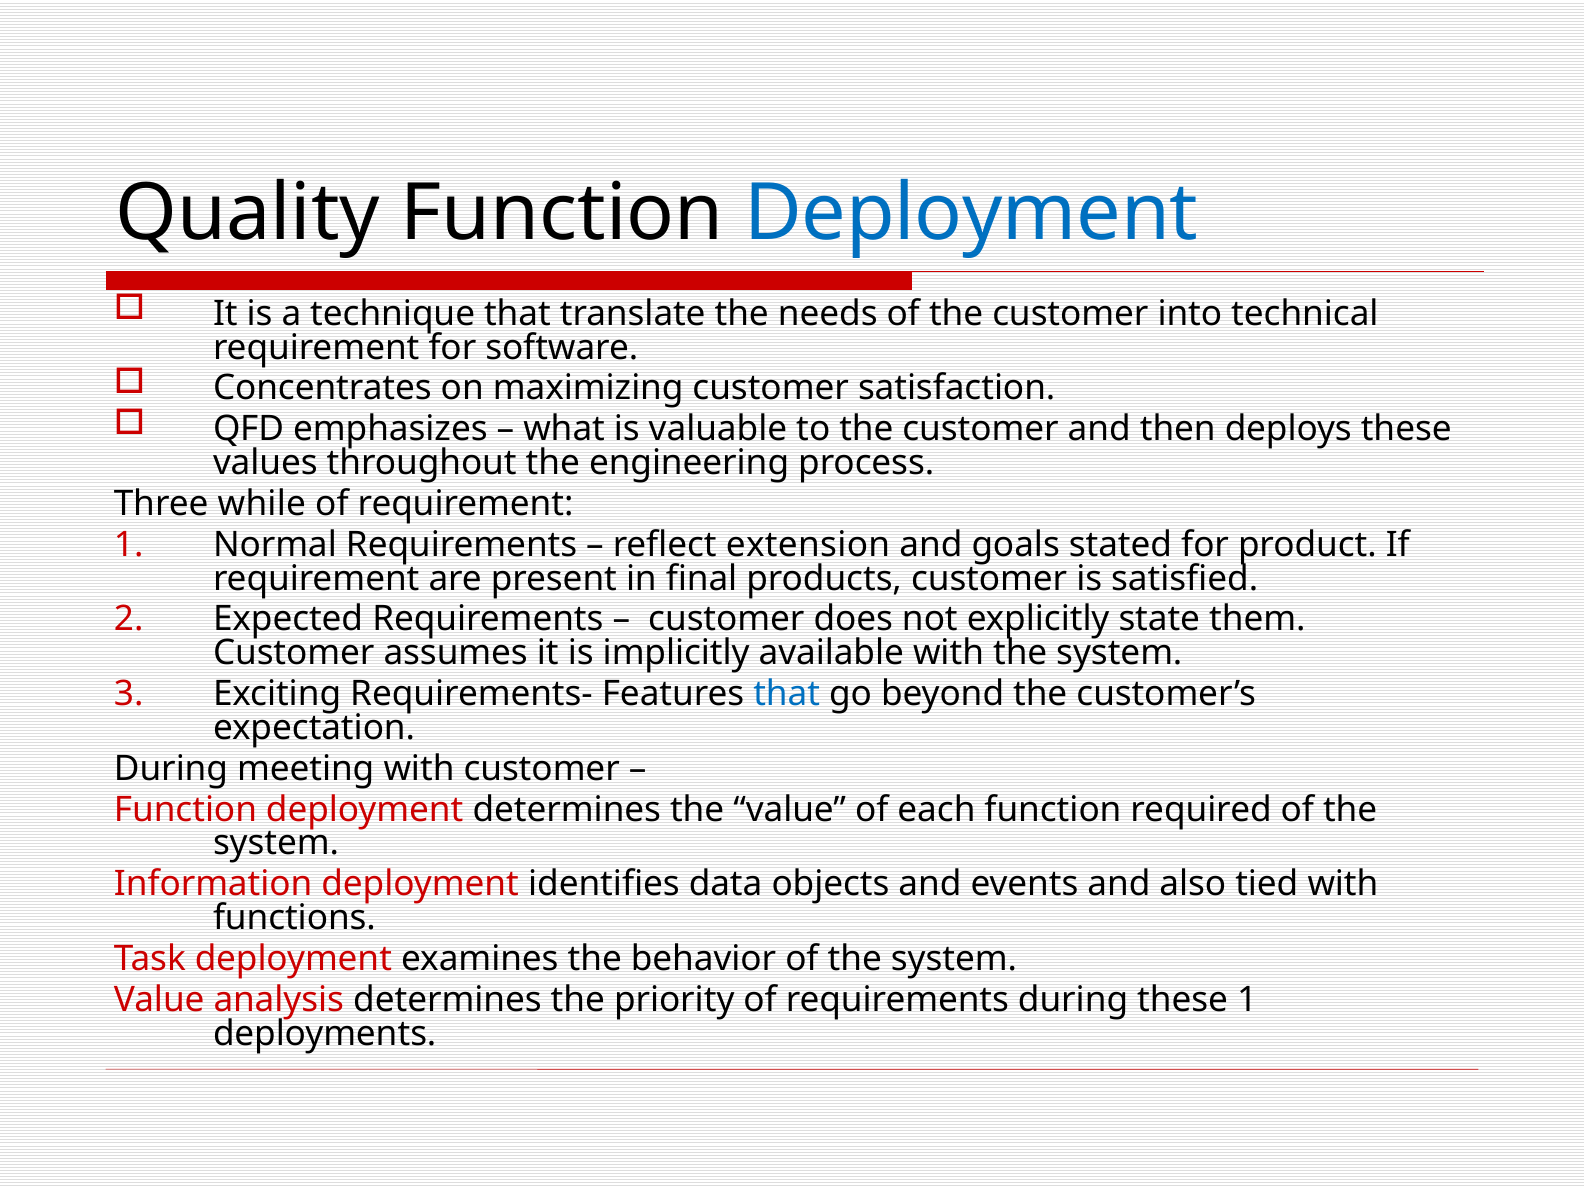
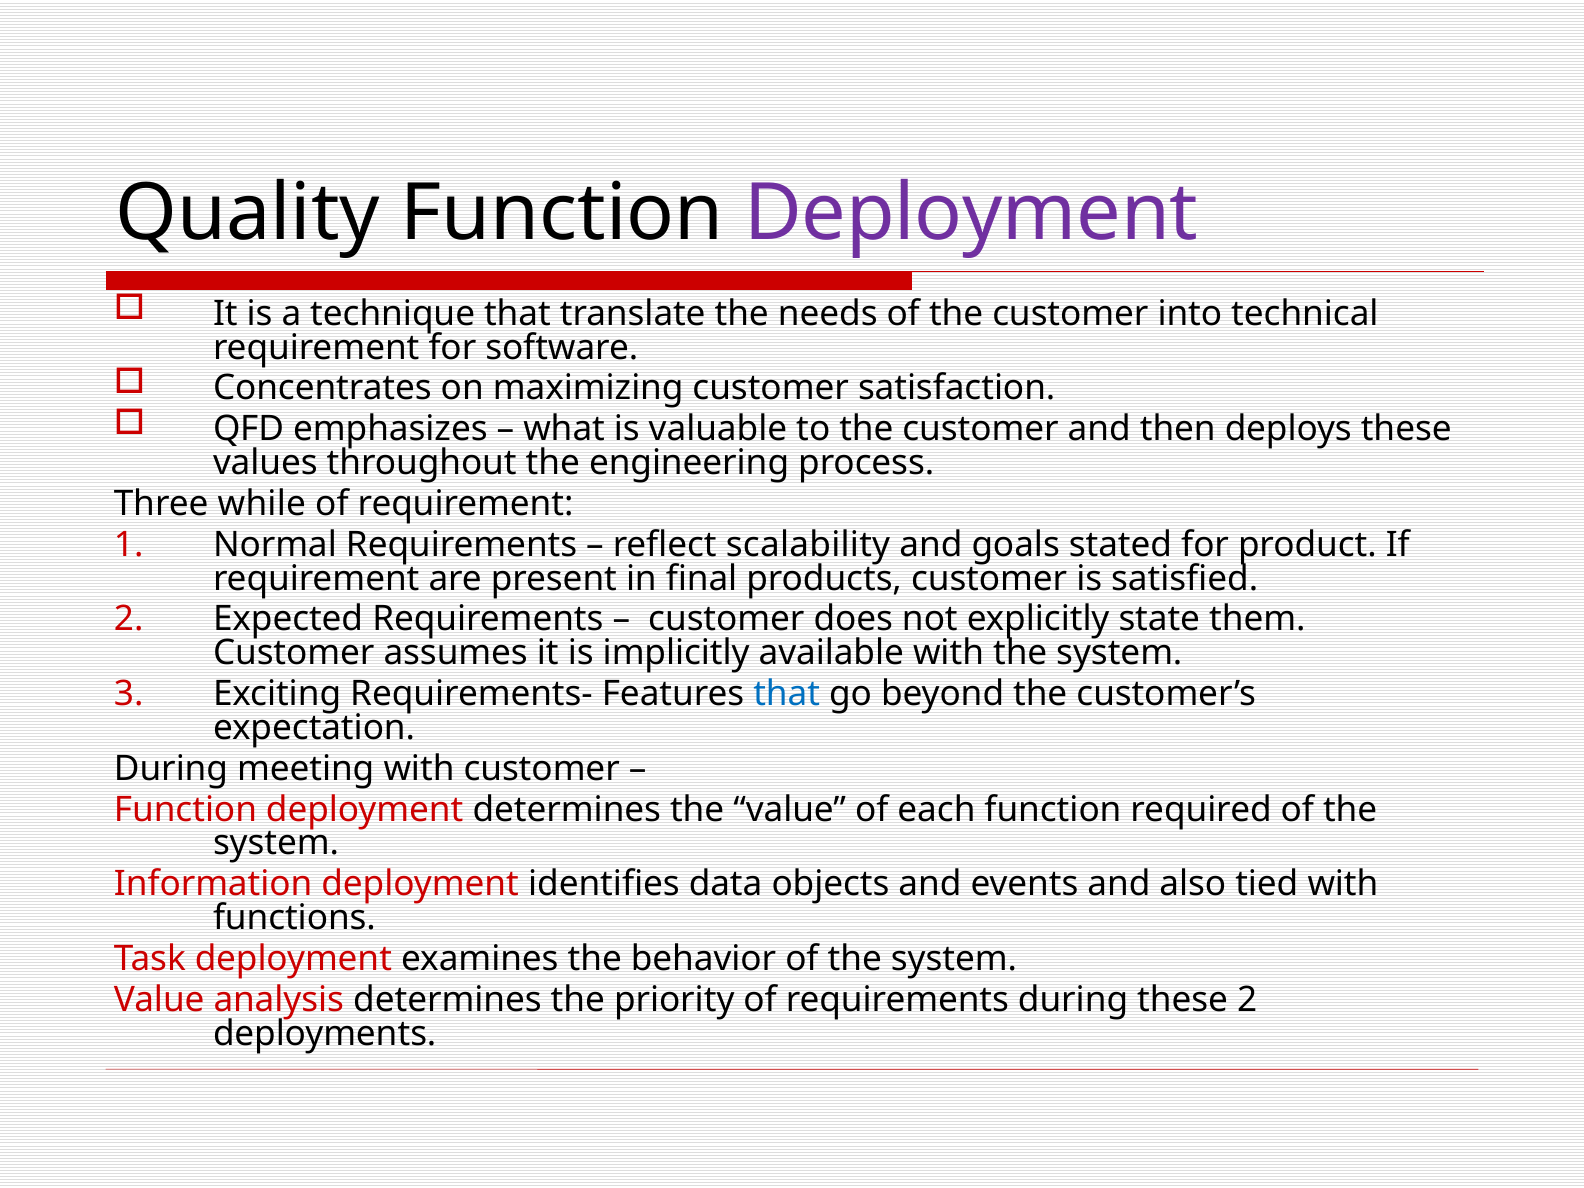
Deployment colour: blue -> purple (971, 214)
extension: extension -> scalability (808, 545)
these 1: 1 -> 2 (1247, 1000)
